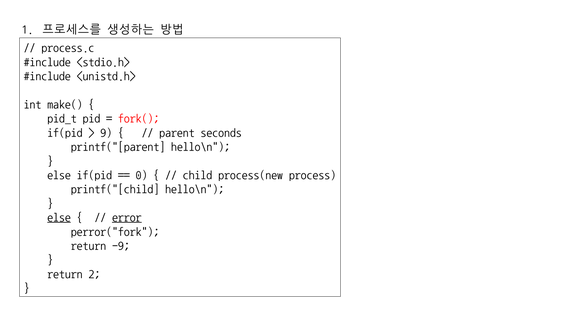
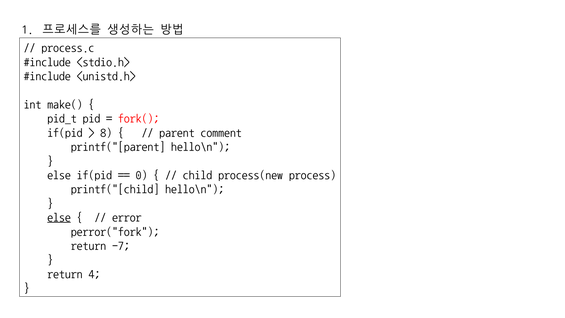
9: 9 -> 8 (106, 132)
seconds: seconds -> comment (221, 132)
error underline: present -> none (127, 217)
-9: -9 -> -7 (121, 245)
2: 2 -> 4 (94, 274)
